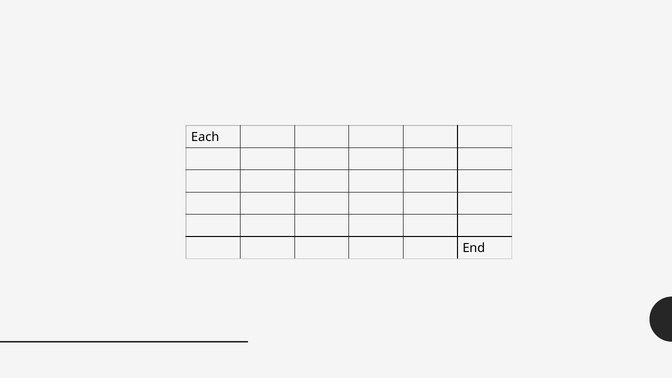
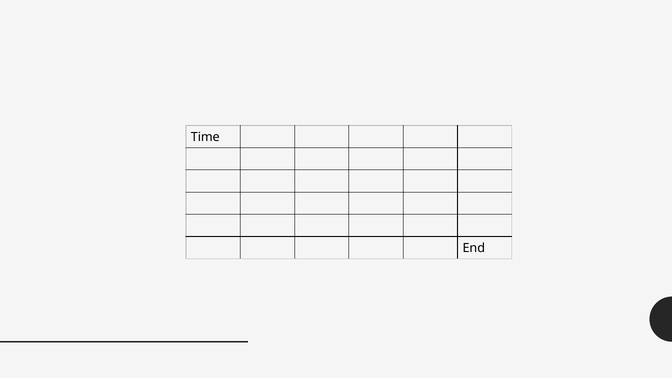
Each: Each -> Time (205, 137)
